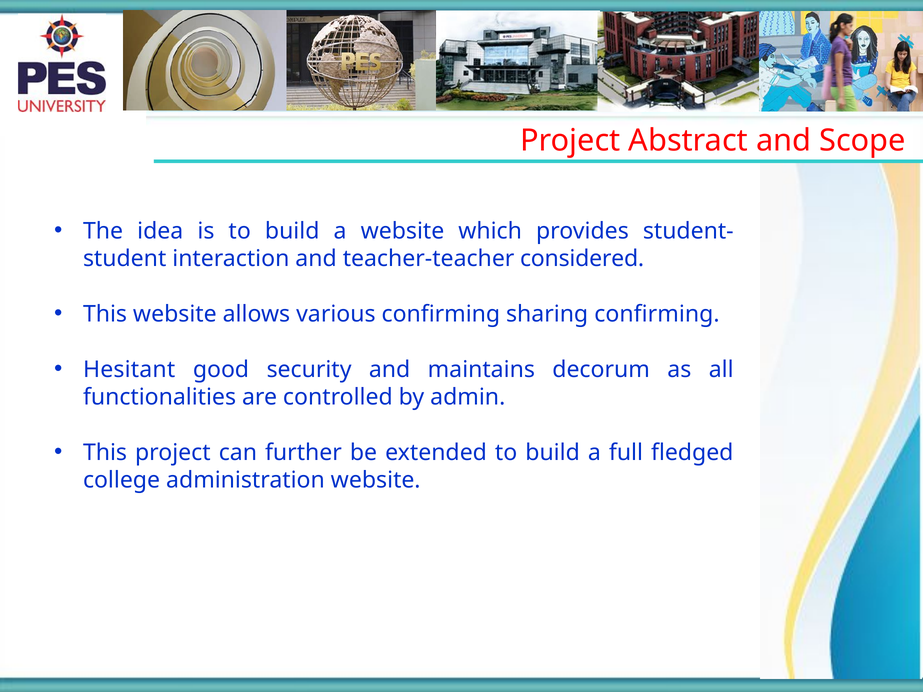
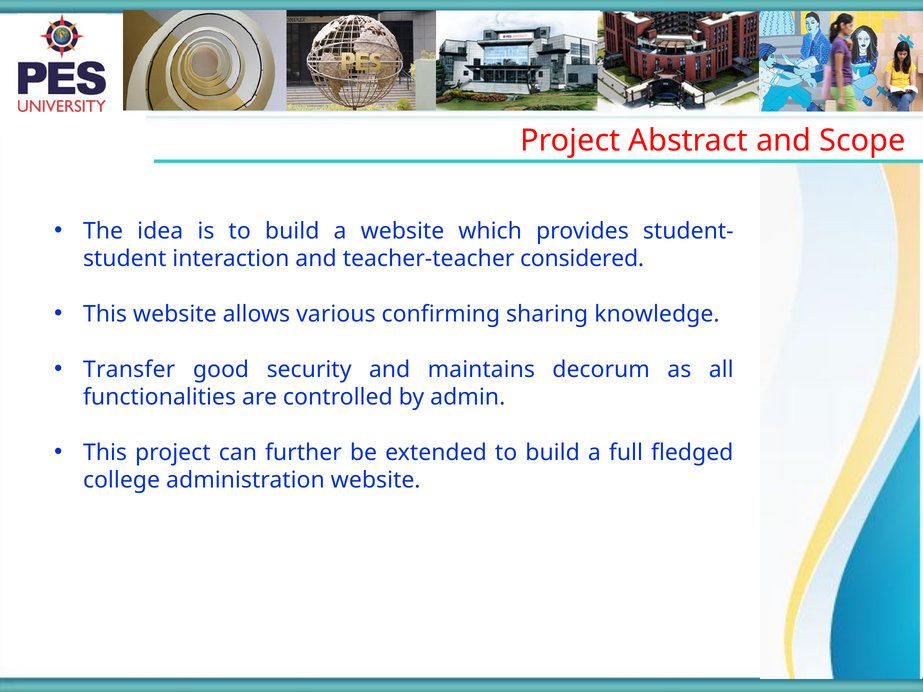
sharing confirming: confirming -> knowledge (657, 314)
Hesitant: Hesitant -> Transfer (129, 370)
